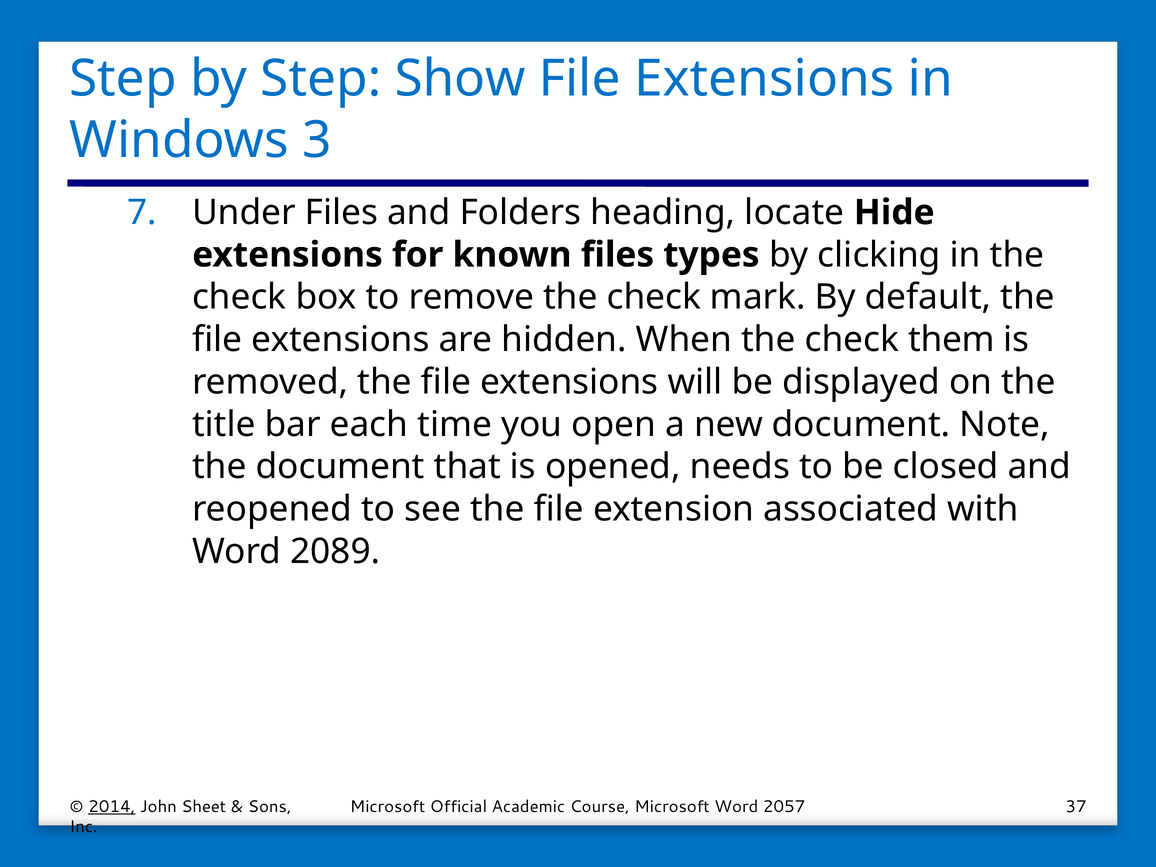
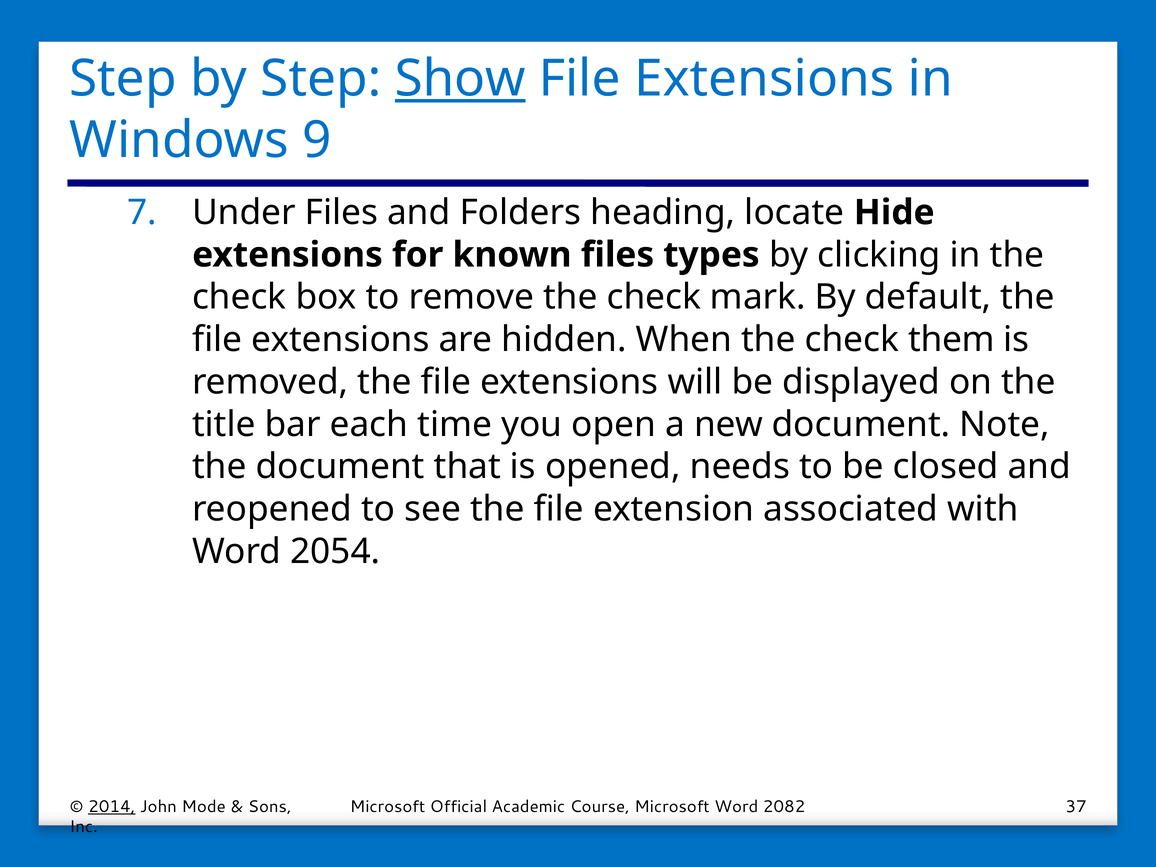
Show underline: none -> present (460, 79)
3: 3 -> 9 (317, 140)
2089: 2089 -> 2054 (335, 551)
Sheet: Sheet -> Mode (204, 807)
2057: 2057 -> 2082 (784, 807)
